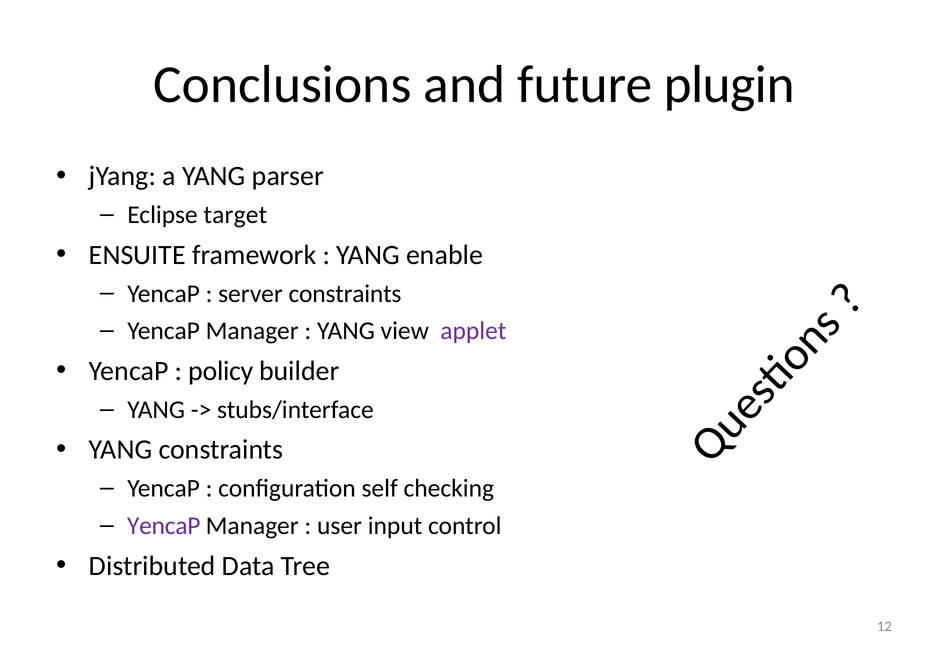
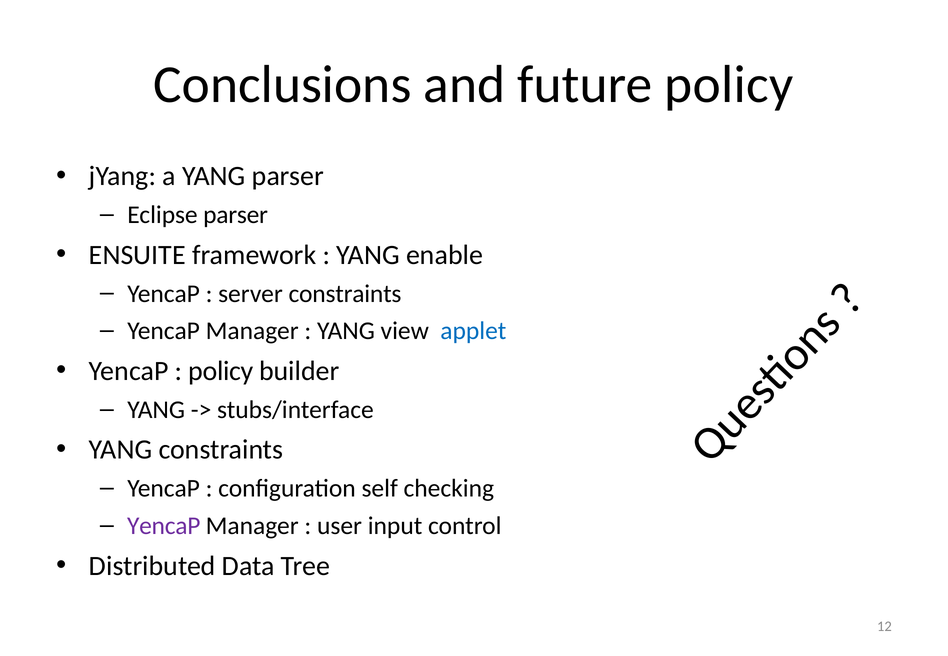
future plugin: plugin -> policy (729, 85)
Eclipse target: target -> parser (236, 215)
applet colour: purple -> blue (473, 331)
